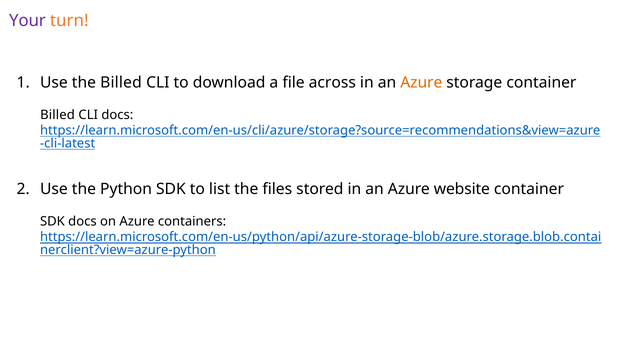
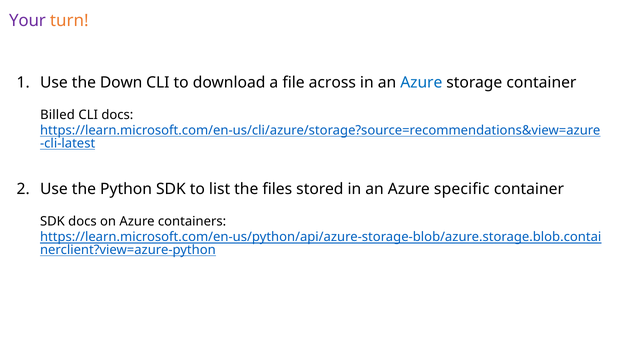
the Billed: Billed -> Down (121, 82)
Azure colour: orange -> blue (421, 82)
website: website -> specific (462, 189)
